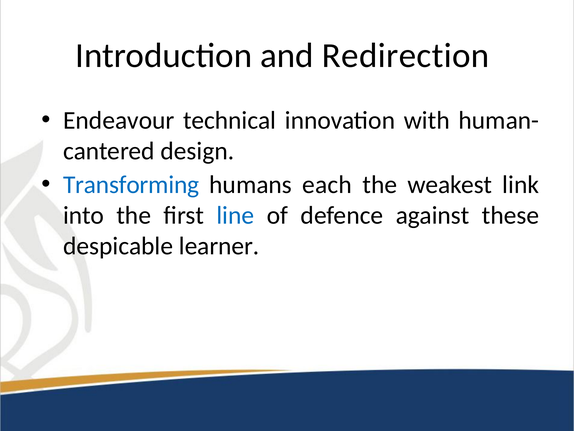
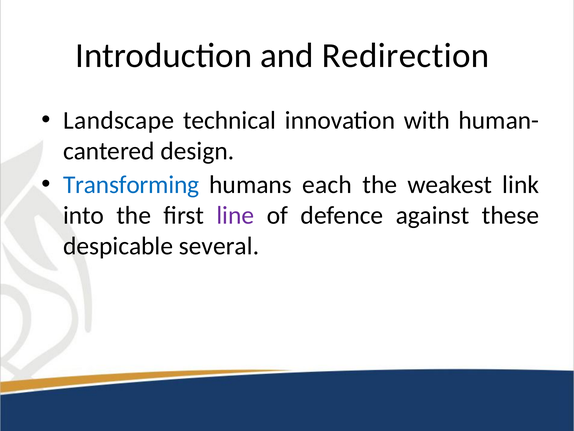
Endeavour: Endeavour -> Landscape (119, 120)
line colour: blue -> purple (235, 215)
learner: learner -> several (219, 246)
